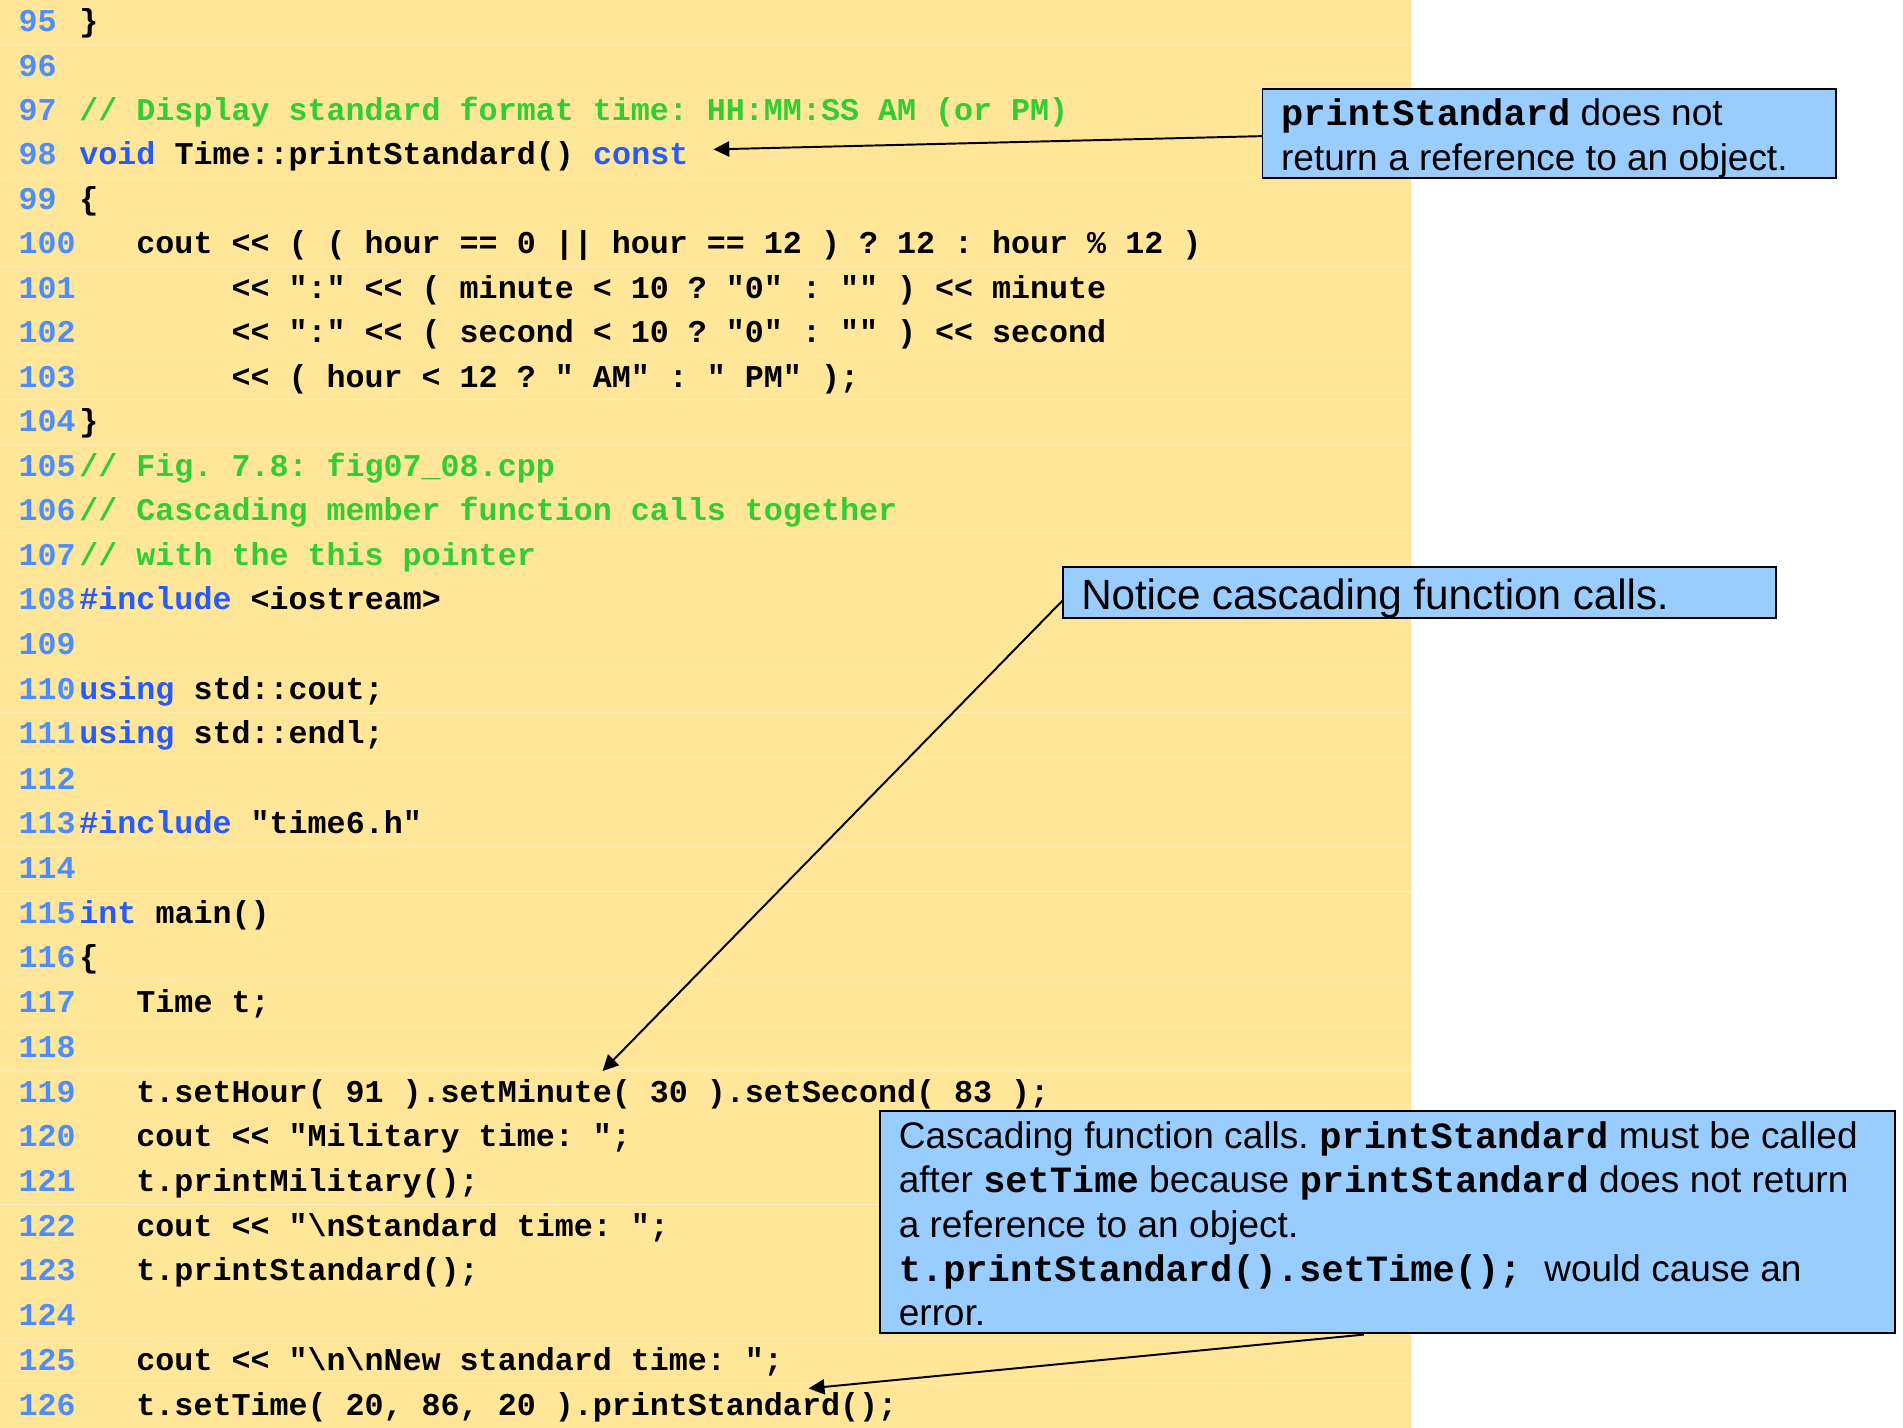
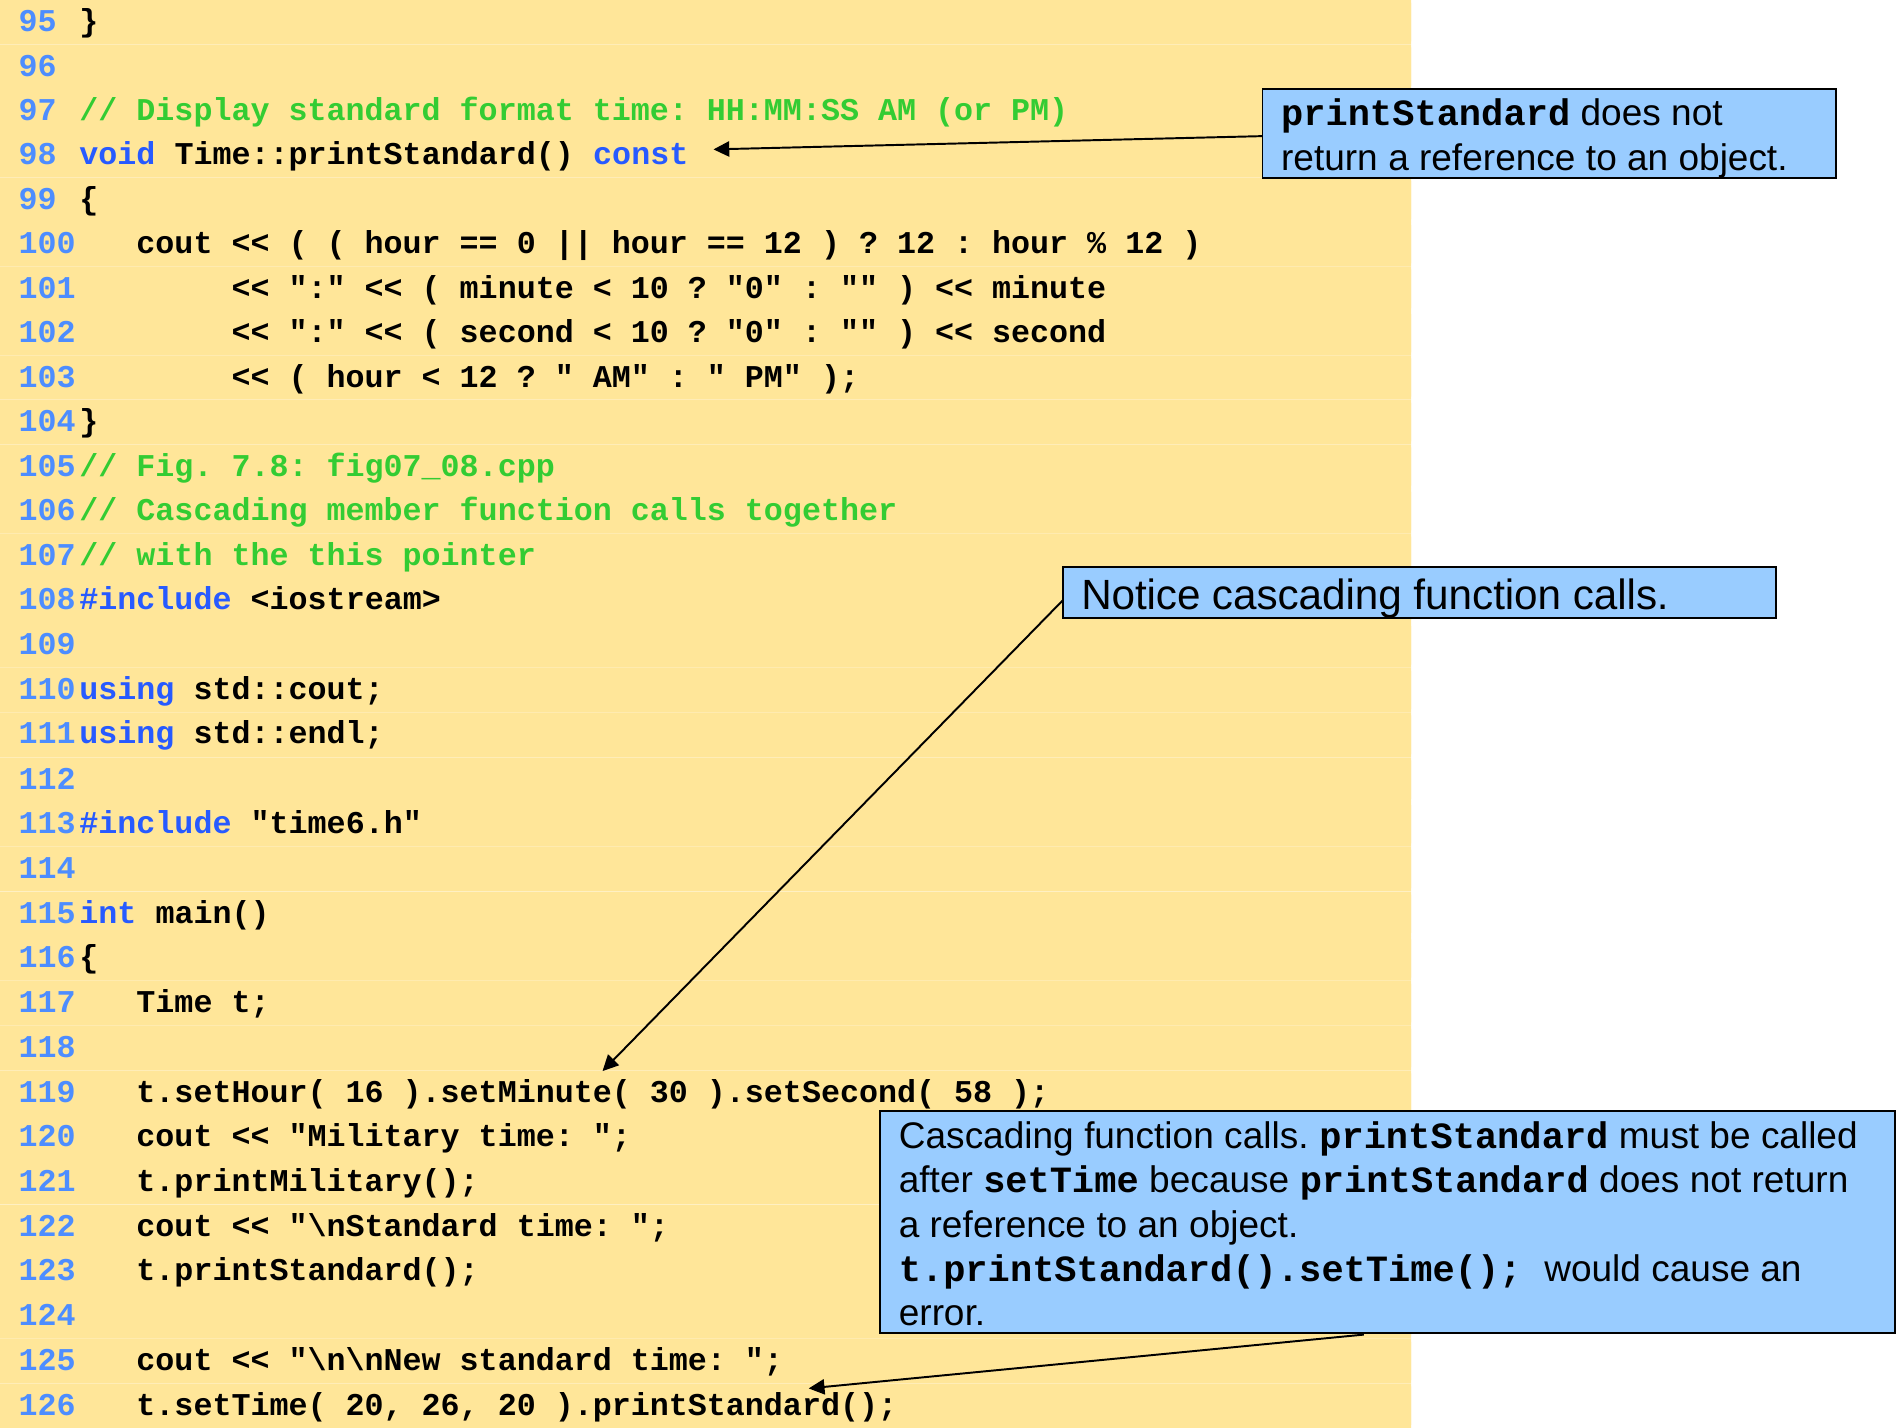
91: 91 -> 16 (365, 1091)
83: 83 -> 58 (973, 1091)
86: 86 -> 26 (450, 1404)
